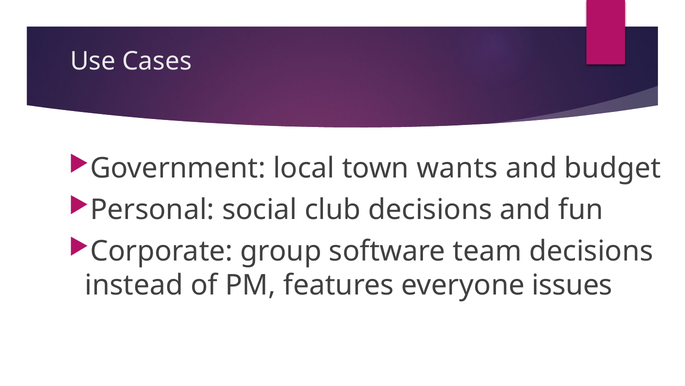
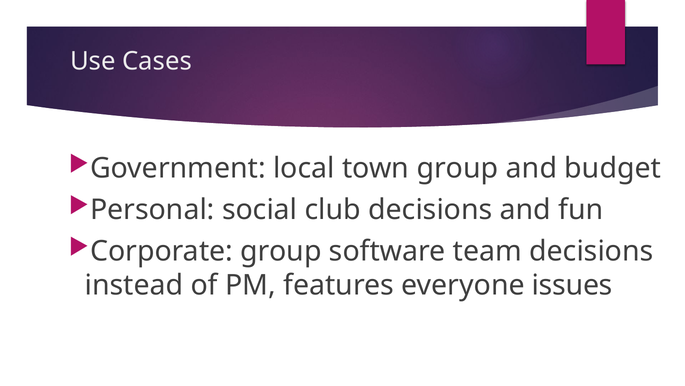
town wants: wants -> group (457, 168)
